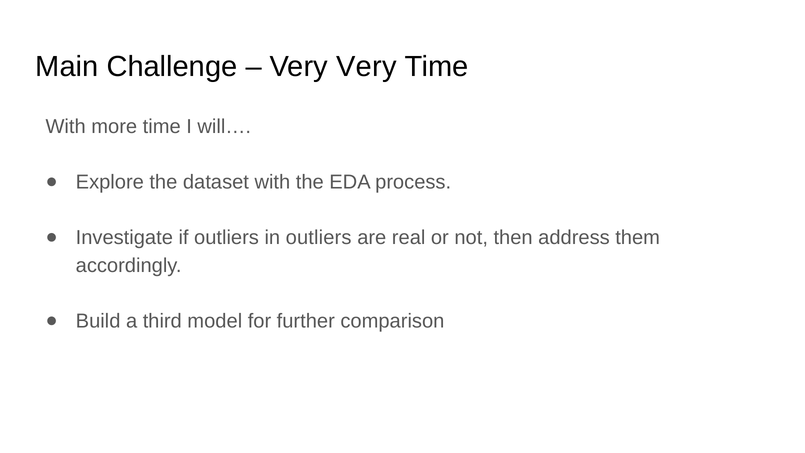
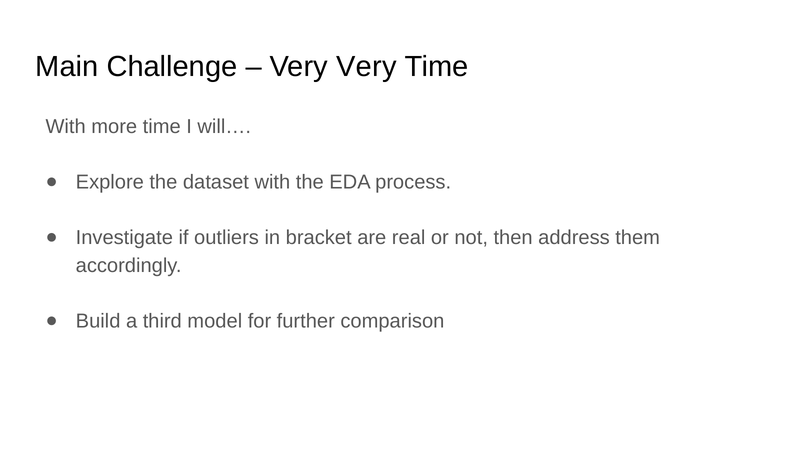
in outliers: outliers -> bracket (319, 238)
